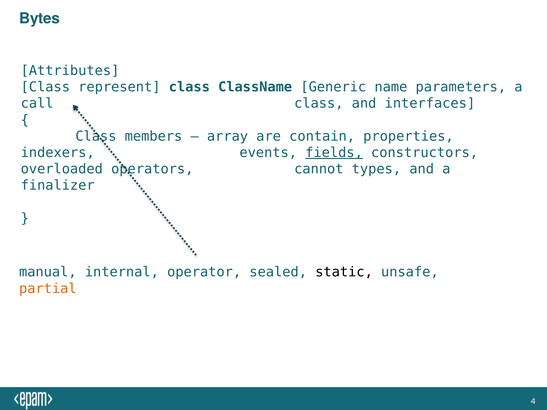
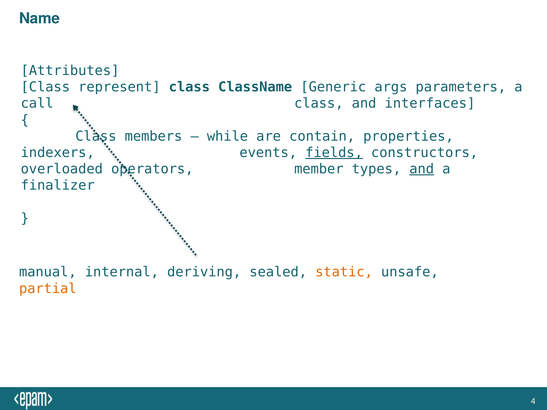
Bytes: Bytes -> Name (40, 18)
name: name -> args (391, 87)
array: array -> while (227, 136)
cannot: cannot -> member (319, 169)
and underline: none -> present (422, 169)
operator: operator -> deriving (204, 272)
static colour: black -> orange (344, 272)
